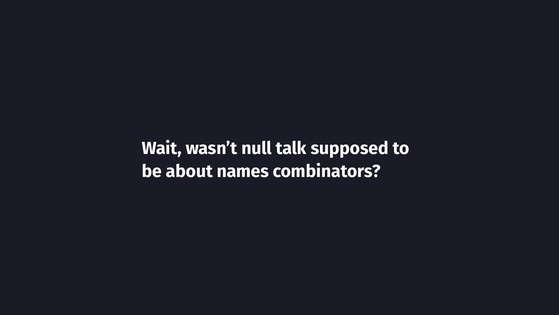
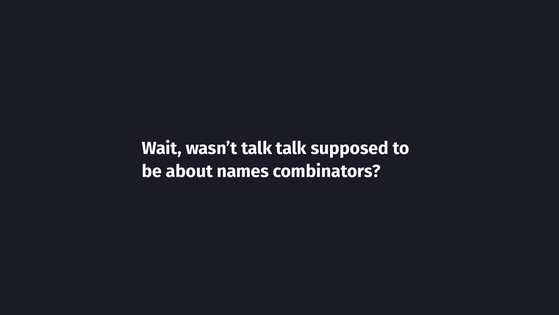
wasn’t null: null -> talk (257, 148)
